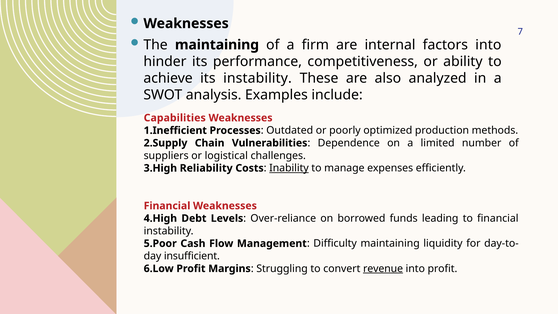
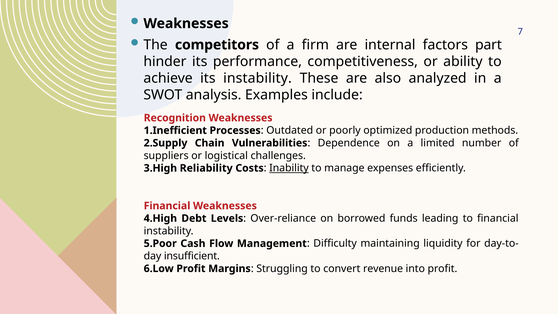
The maintaining: maintaining -> competitors (217, 45)
factors into: into -> part (488, 45)
Capabilities: Capabilities -> Recognition (175, 118)
revenue underline: present -> none (383, 269)
